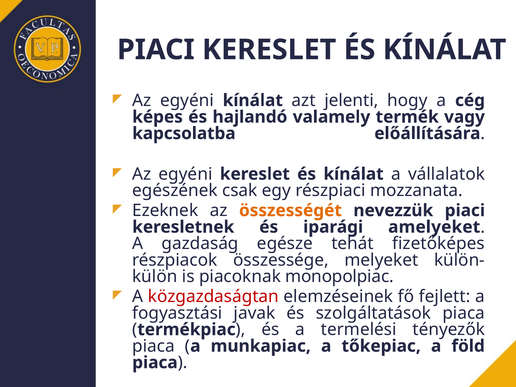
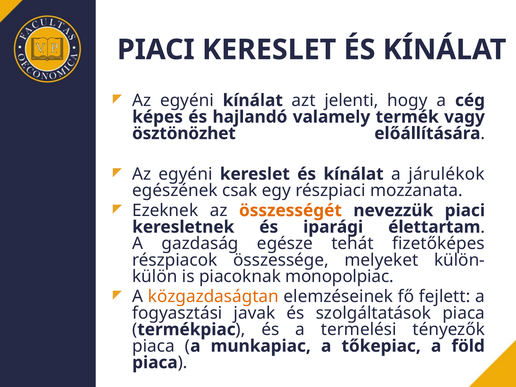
kapcsolatba: kapcsolatba -> ösztönözhet (184, 133)
vállalatok: vállalatok -> járulékok (446, 174)
amelyeket: amelyeket -> élettartam (434, 227)
közgazdaságtan colour: red -> orange (213, 297)
